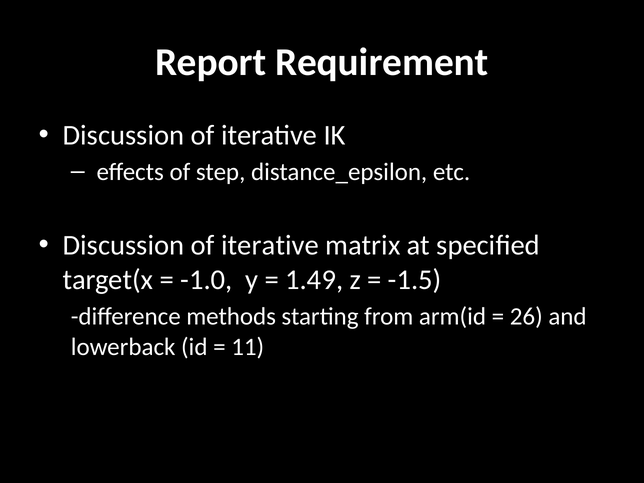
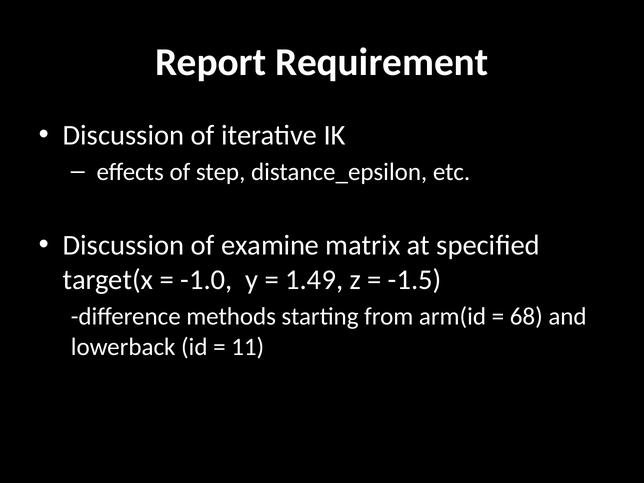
iterative: iterative -> examine (270, 245)
26: 26 -> 68 (526, 317)
